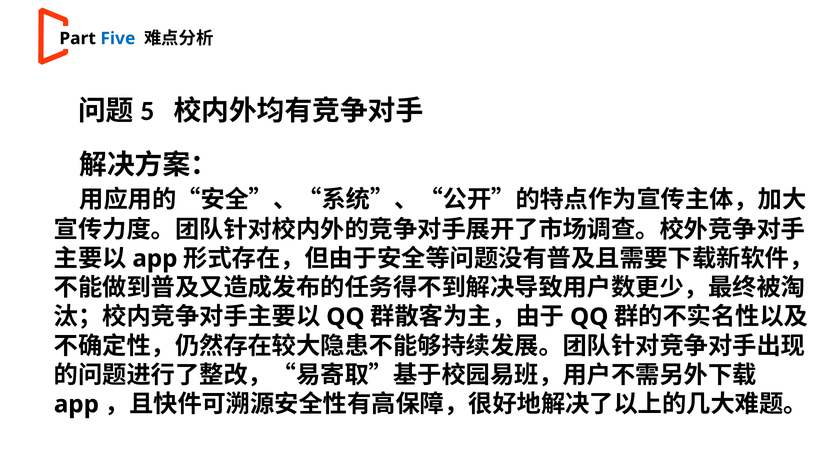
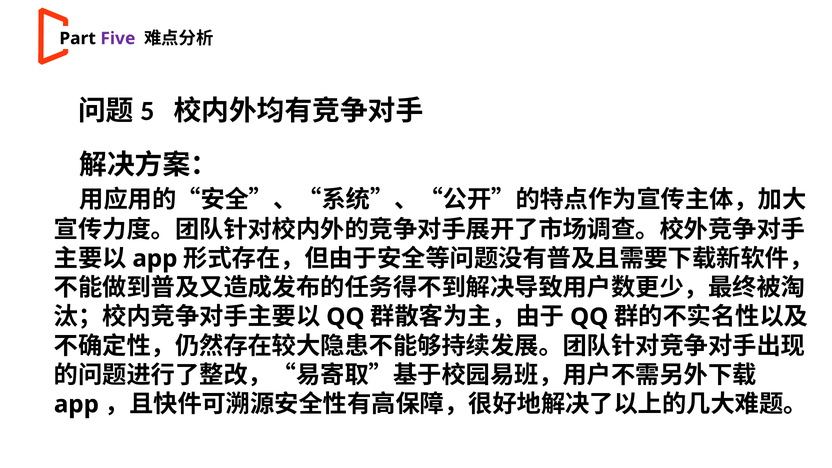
Five colour: blue -> purple (118, 38)
